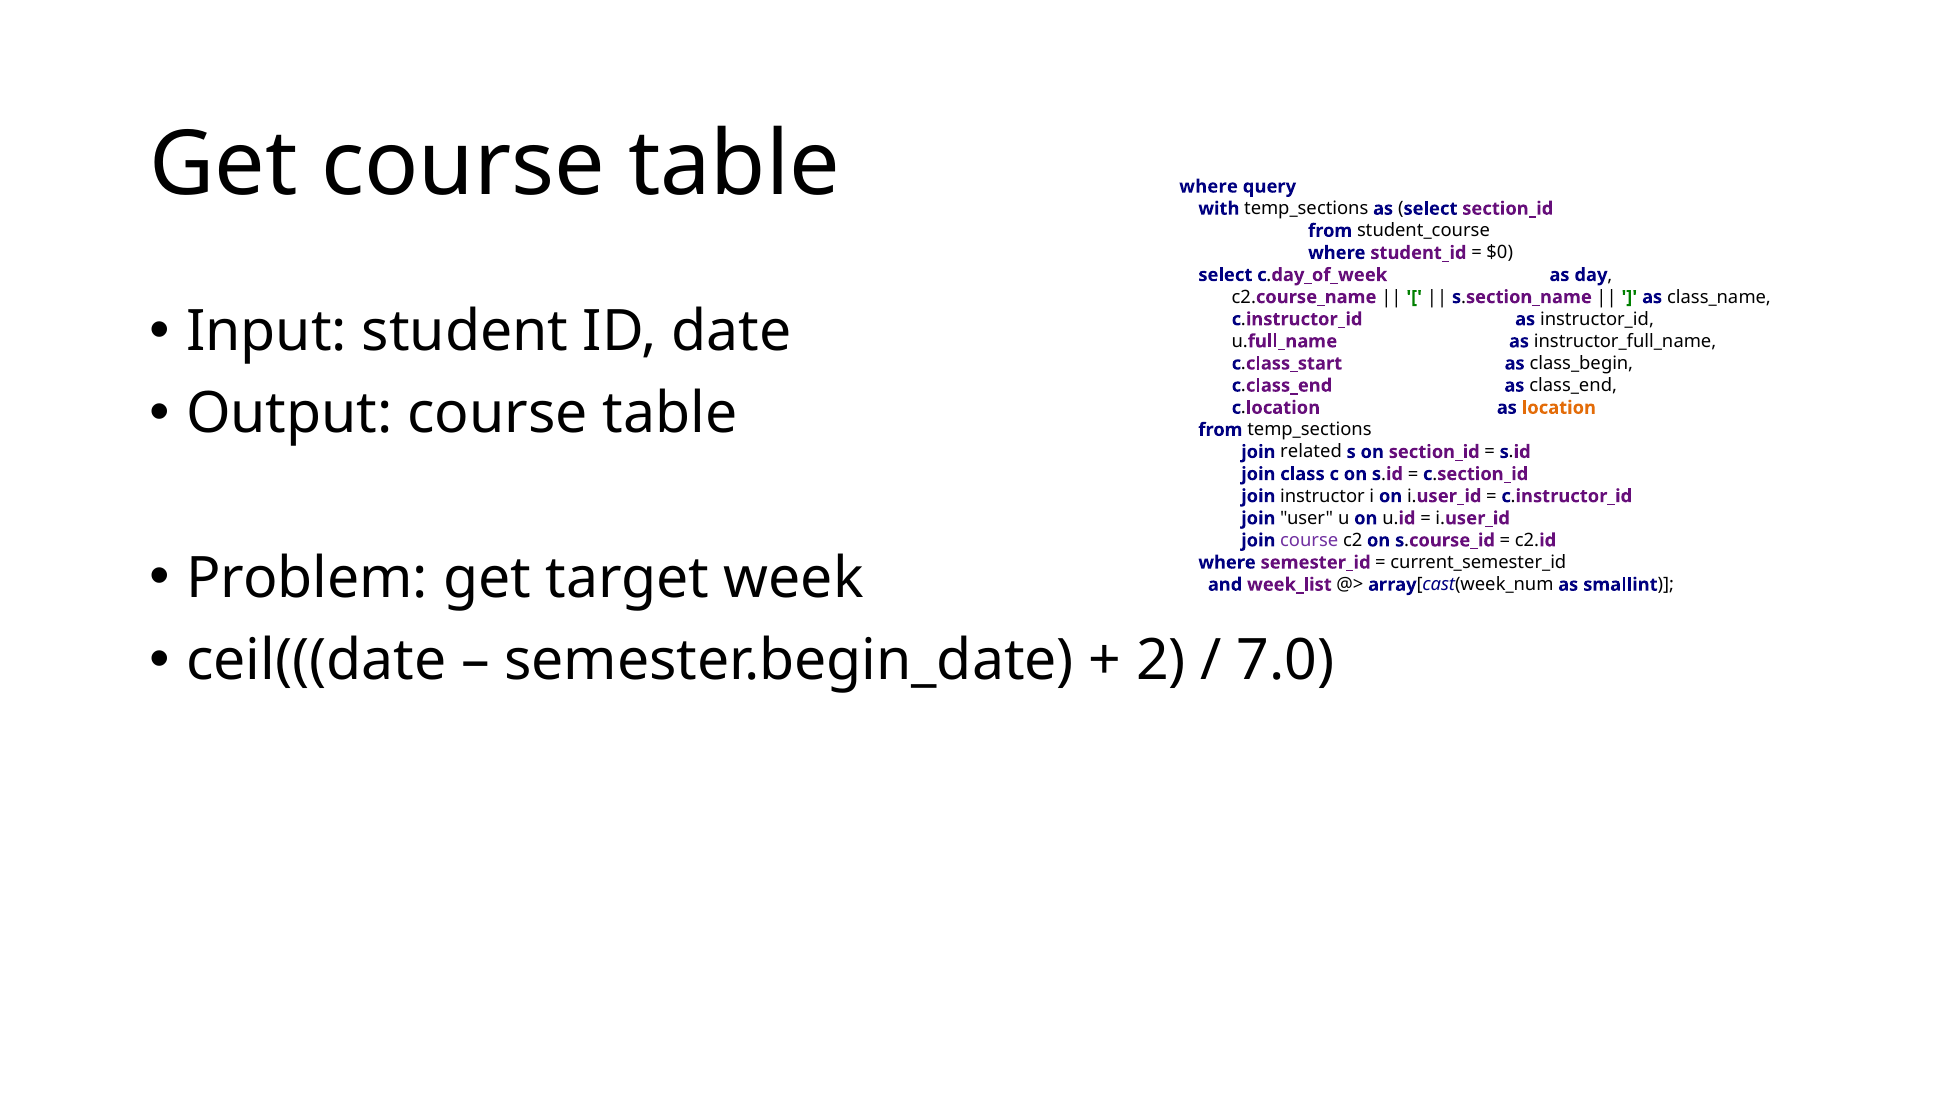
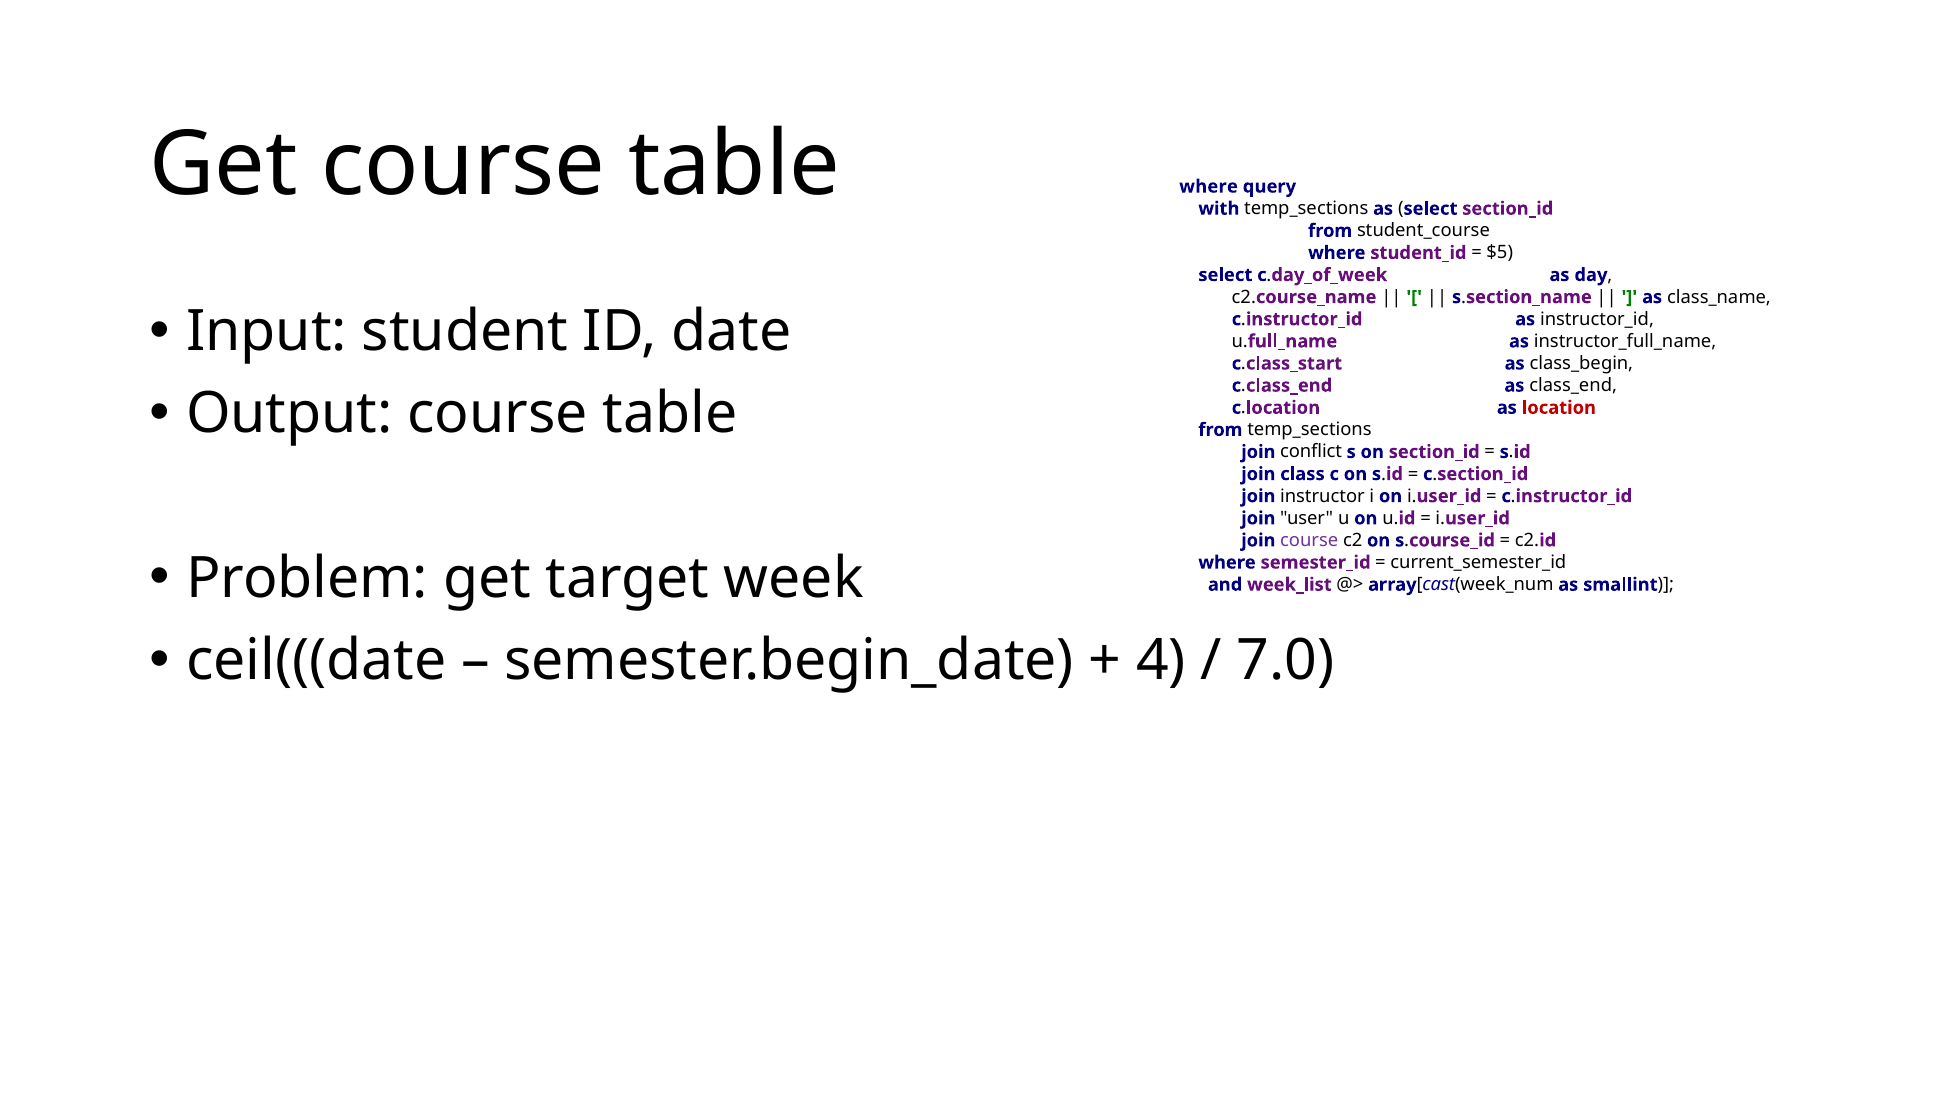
$0: $0 -> $5 (1500, 253)
location colour: orange -> red (1559, 407)
related: related -> conflict (1311, 452)
2: 2 -> 4 (1161, 660)
